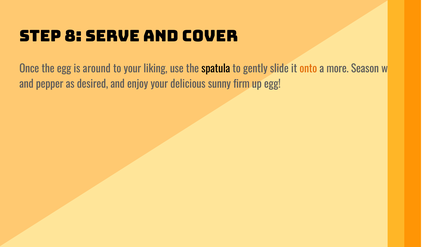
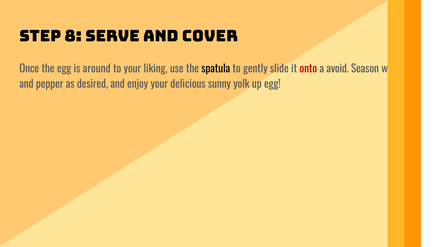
onto colour: orange -> red (308, 69)
more: more -> avoid (338, 69)
firm: firm -> yolk (241, 84)
